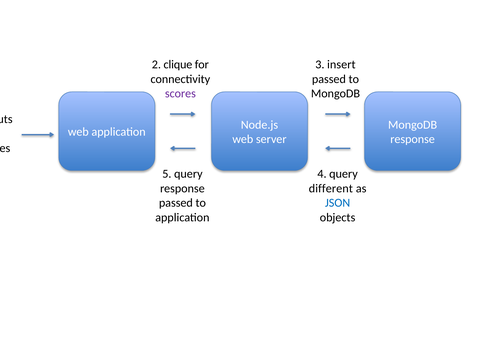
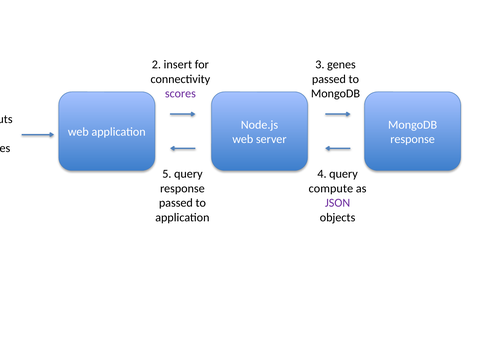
clique: clique -> insert (178, 64)
insert: insert -> genes (341, 64)
different: different -> compute (331, 188)
JSON colour: blue -> purple (338, 203)
